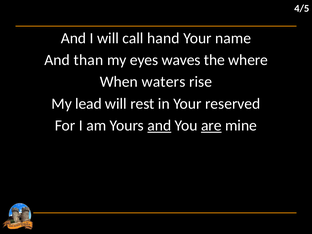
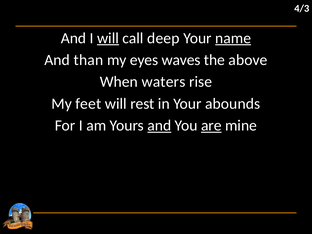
4/5: 4/5 -> 4/3 (302, 8)
will underline: none -> present (108, 38)
hand: hand -> deep (163, 38)
name underline: none -> present (233, 38)
where: where -> above (248, 60)
lead: lead -> feet (88, 104)
reserved: reserved -> abounds (233, 104)
